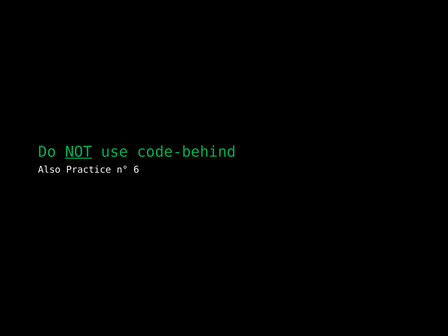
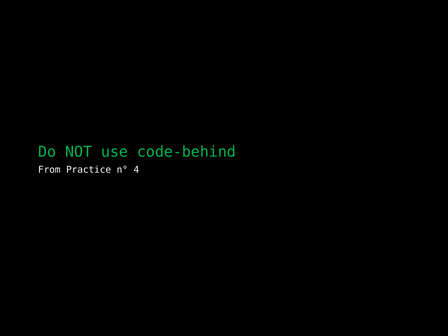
NOT underline: present -> none (79, 152)
Also: Also -> From (49, 170)
6: 6 -> 4 (136, 170)
